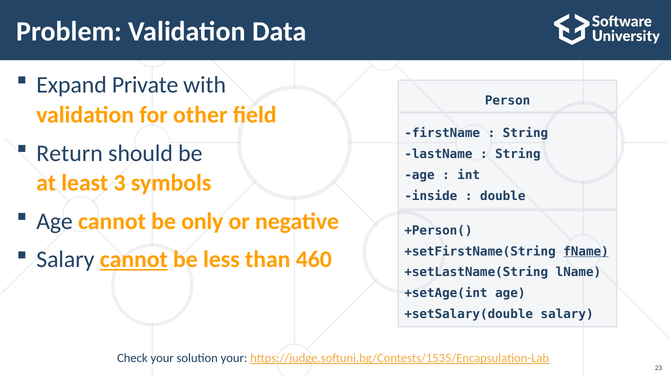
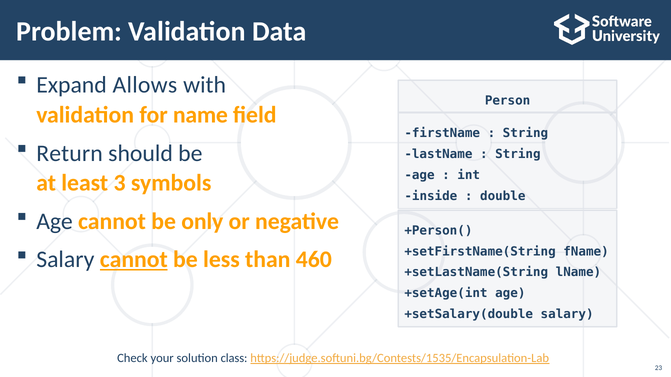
Private: Private -> Allows (145, 85)
other: other -> name (200, 115)
fName underline: present -> none (586, 252)
solution your: your -> class (234, 358)
